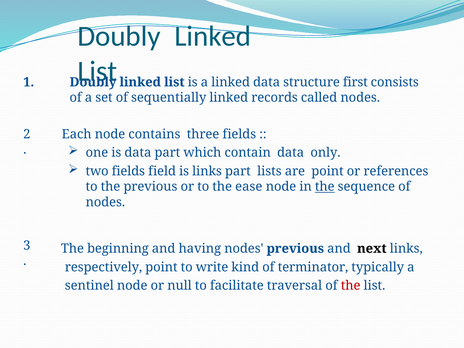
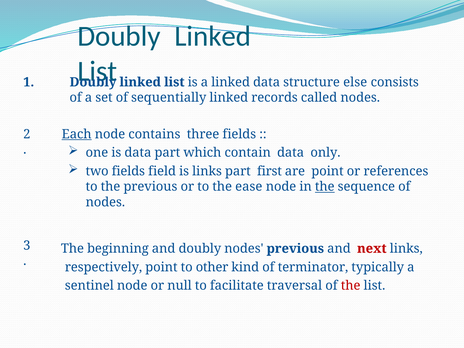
first: first -> else (355, 82)
Each underline: none -> present (77, 134)
lists: lists -> first (269, 171)
and having: having -> doubly (200, 249)
next colour: black -> red (372, 249)
write: write -> other (212, 267)
